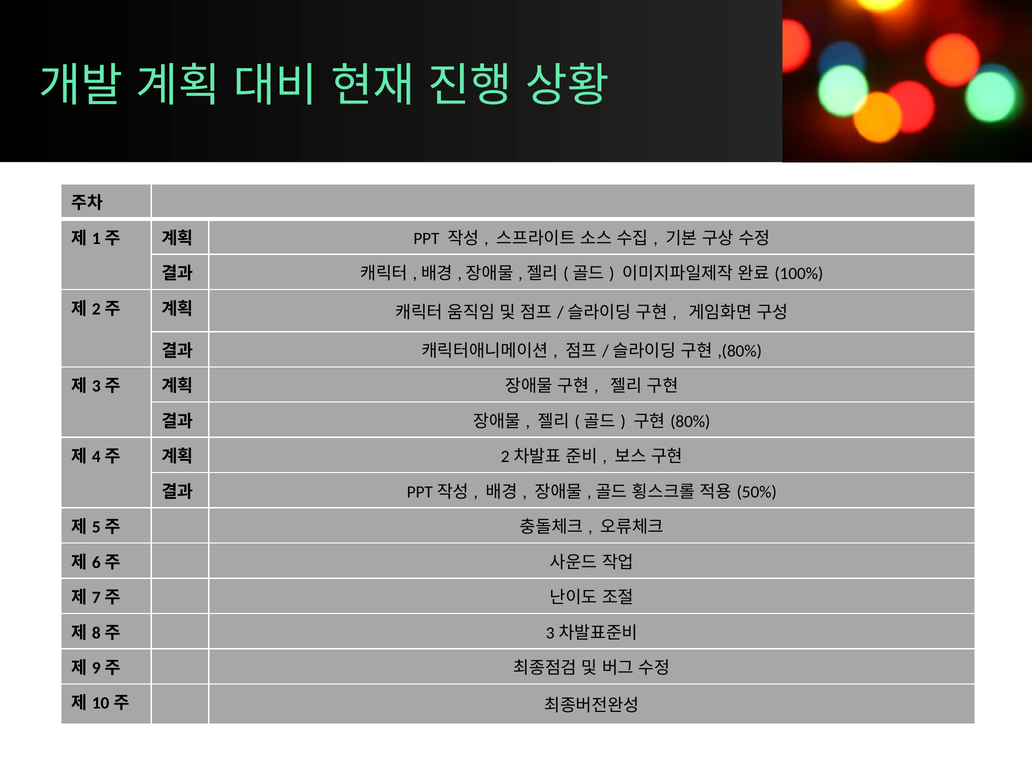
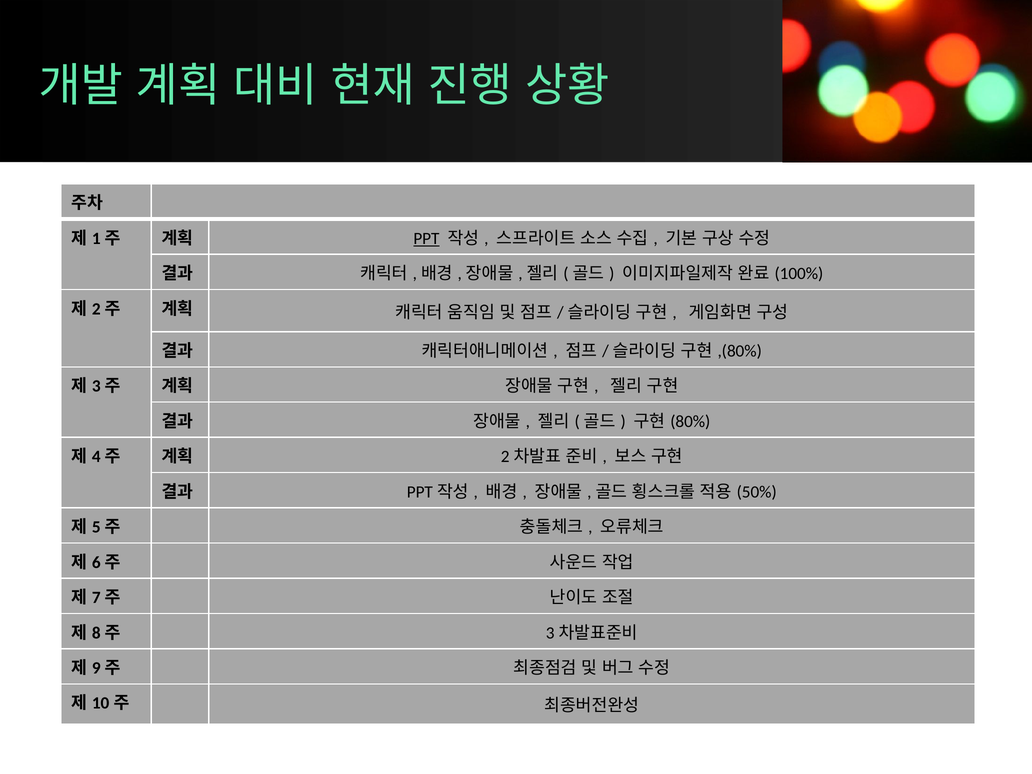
PPT underline: none -> present (426, 238)
